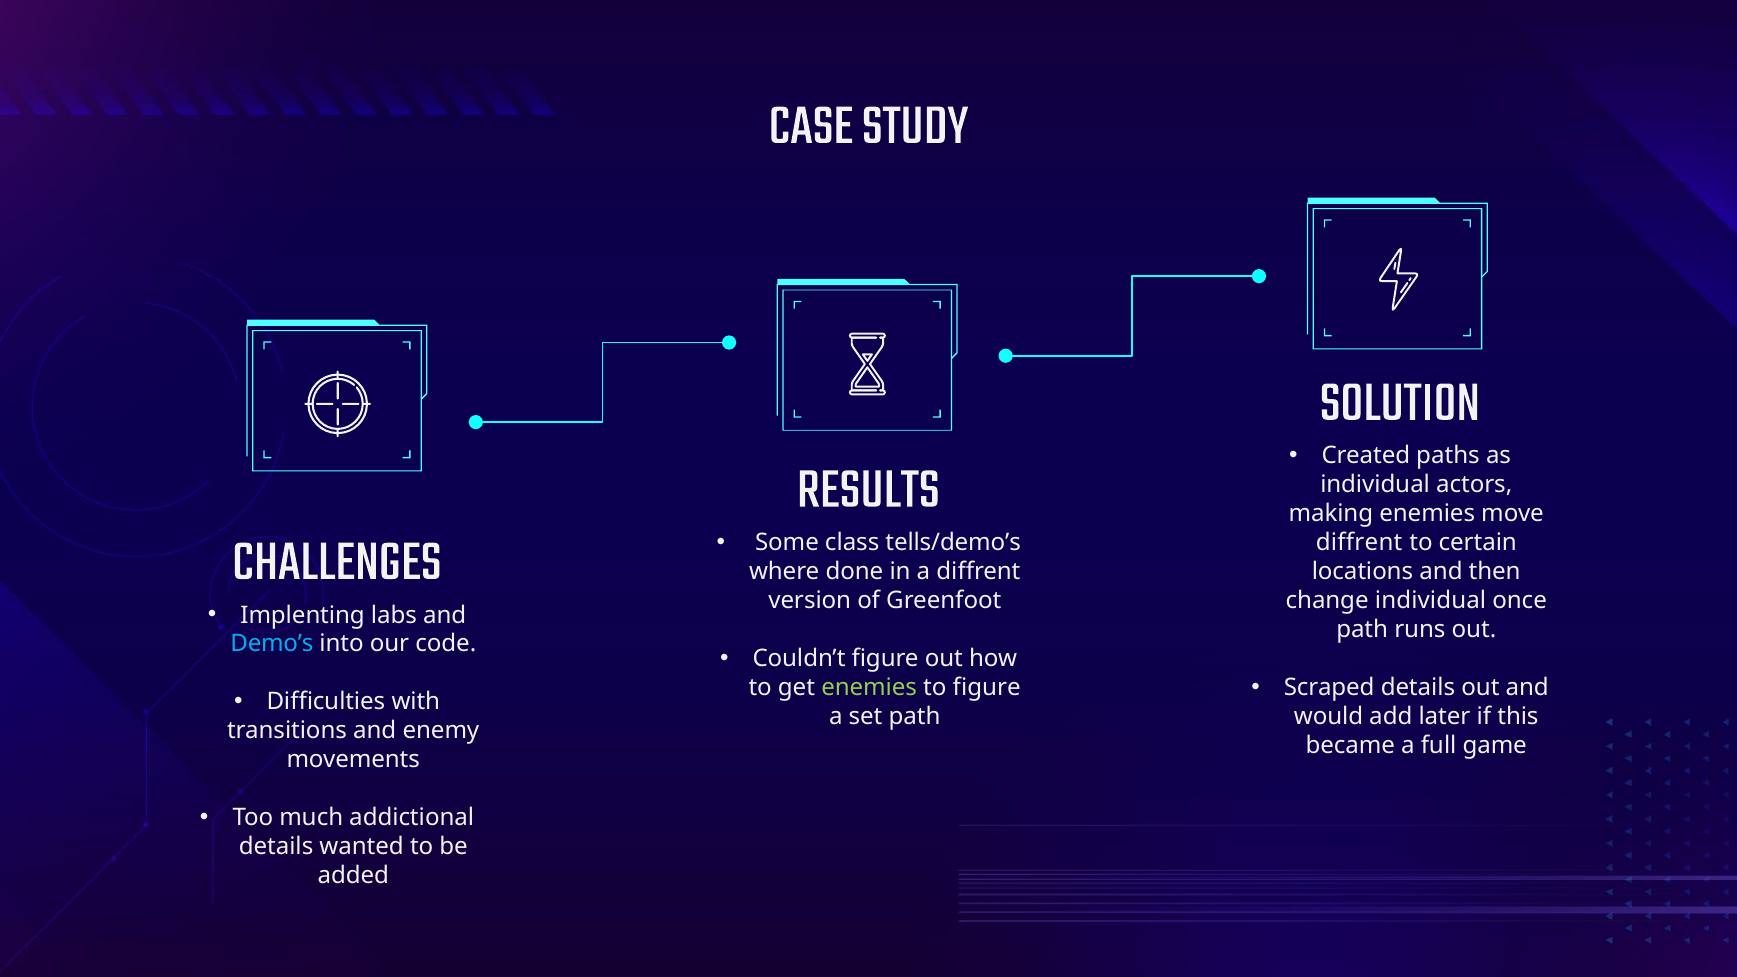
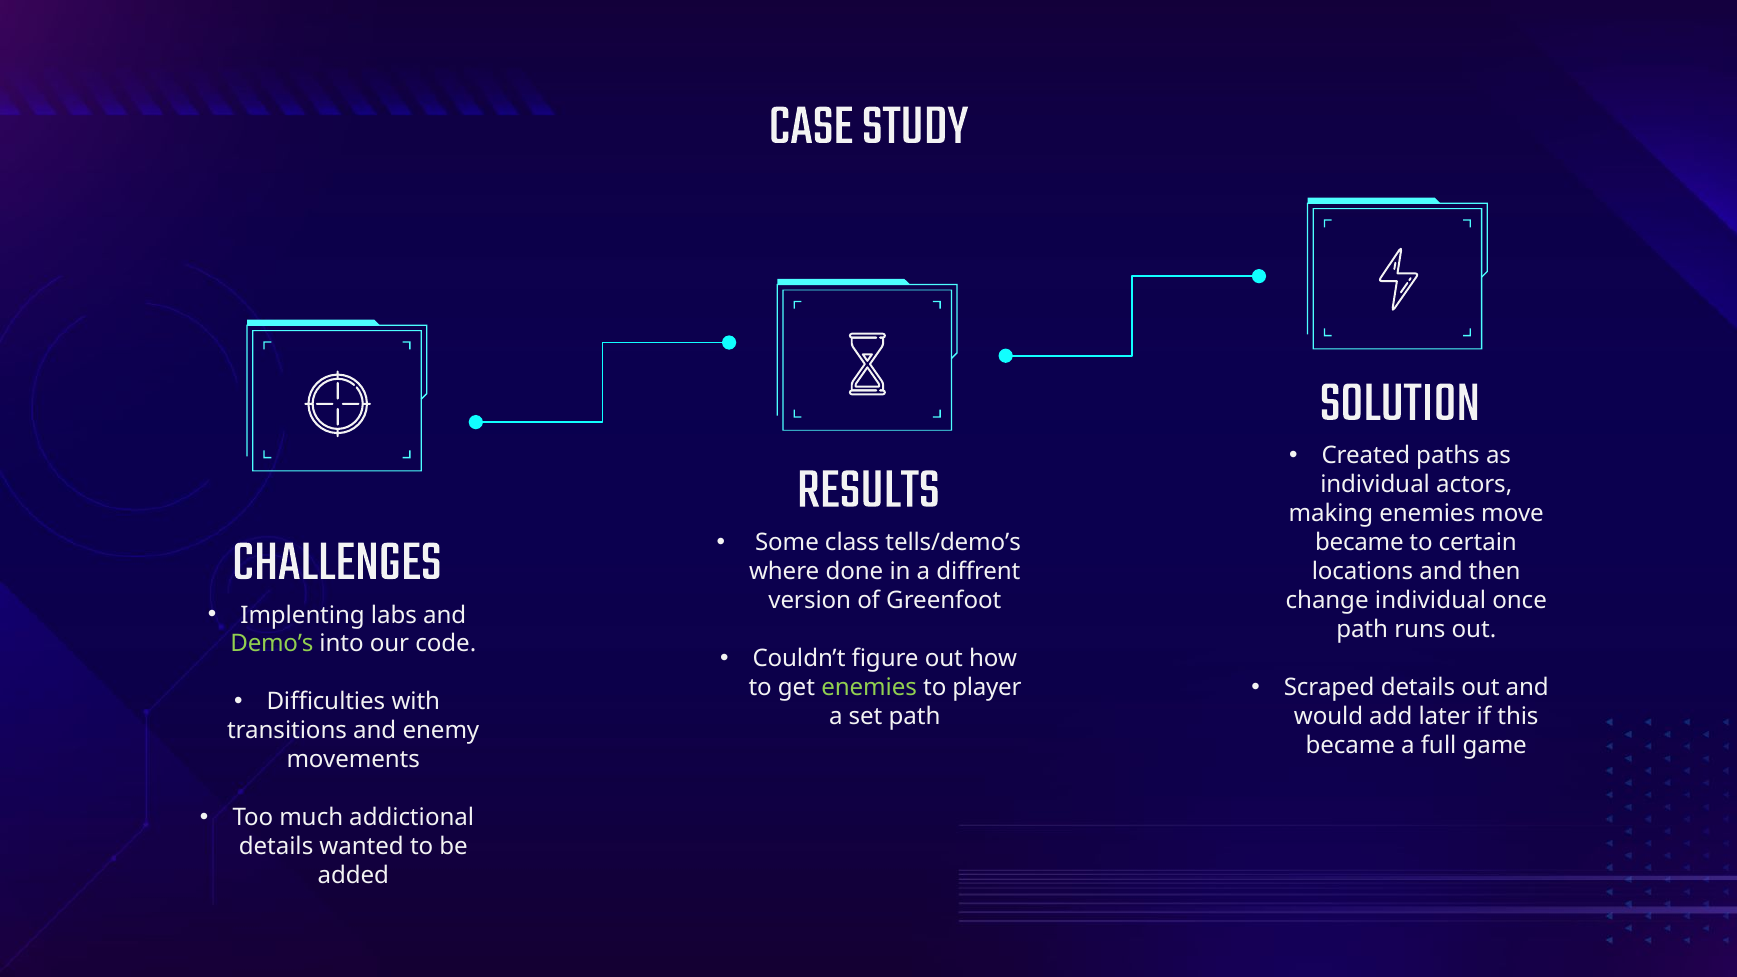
diffrent: diffrent -> became (1359, 543)
Demo’s colour: light blue -> light green (272, 644)
to figure: figure -> player (987, 688)
